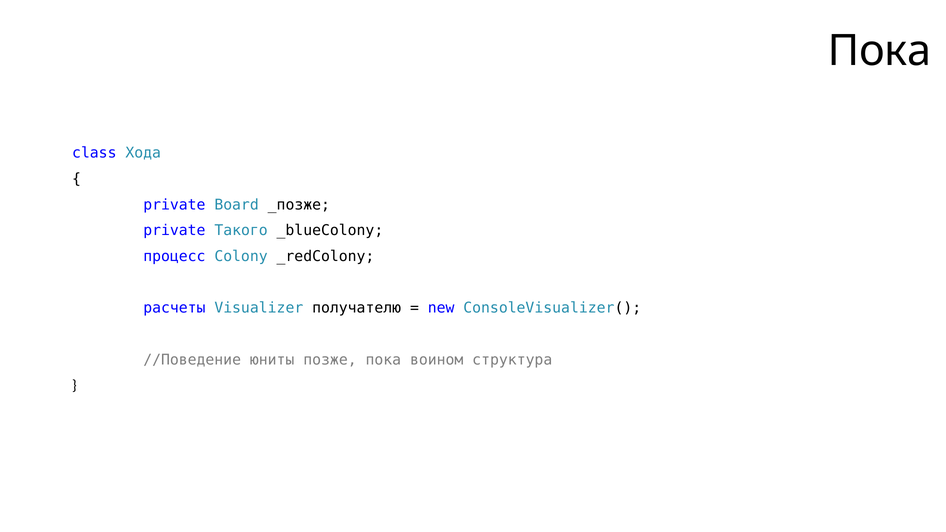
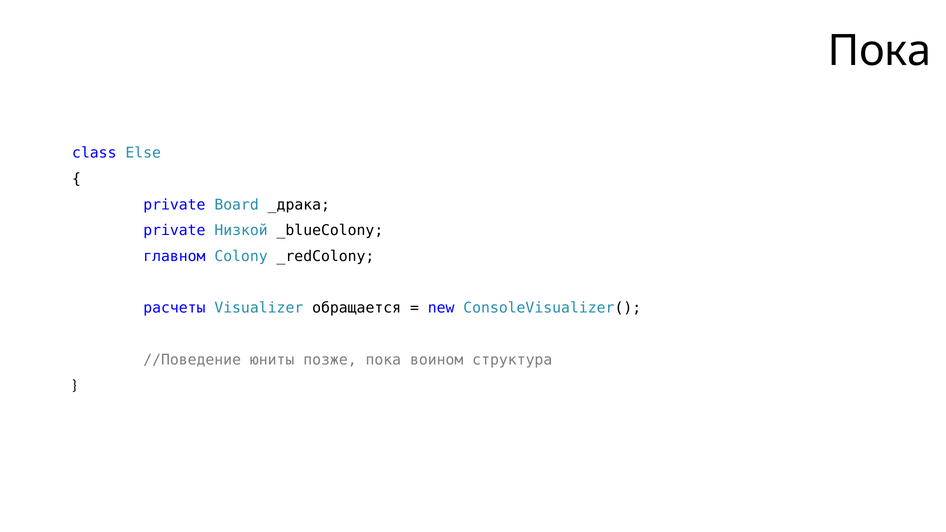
Хода: Хода -> Else (143, 153)
_позже: _позже -> _драка (299, 205)
Такого: Такого -> Низкой (241, 231)
процесс: процесс -> главном (174, 256)
получателю: получателю -> обращается (357, 308)
